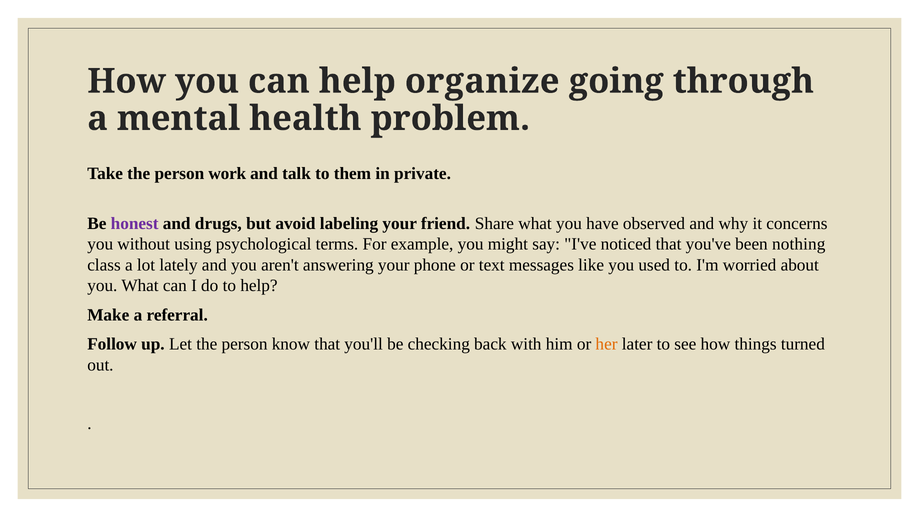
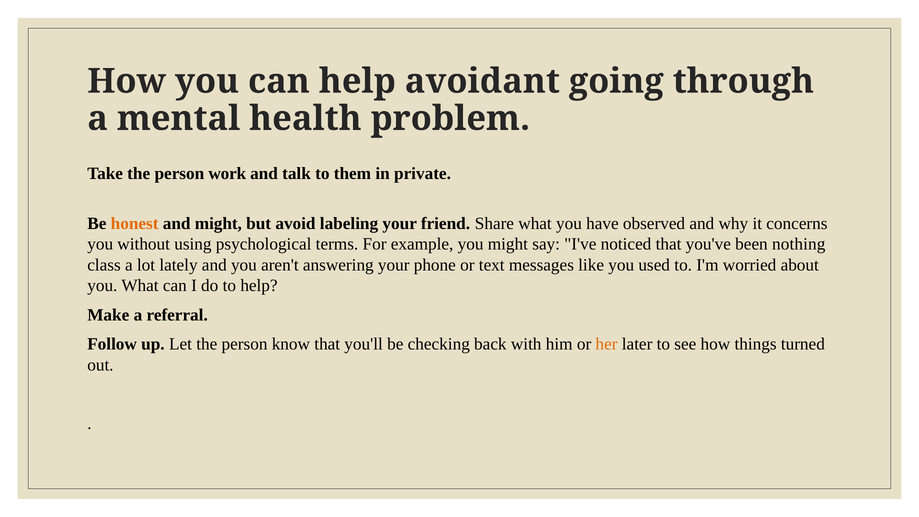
organize: organize -> avoidant (482, 81)
honest colour: purple -> orange (135, 224)
and drugs: drugs -> might (218, 224)
